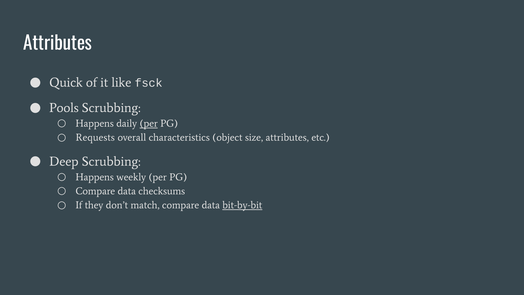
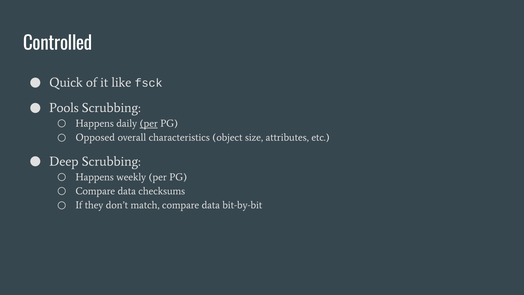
Attributes: Attributes -> Controlled (58, 43)
Requests: Requests -> Opposed (95, 137)
bit-by-bit underline: present -> none (242, 205)
